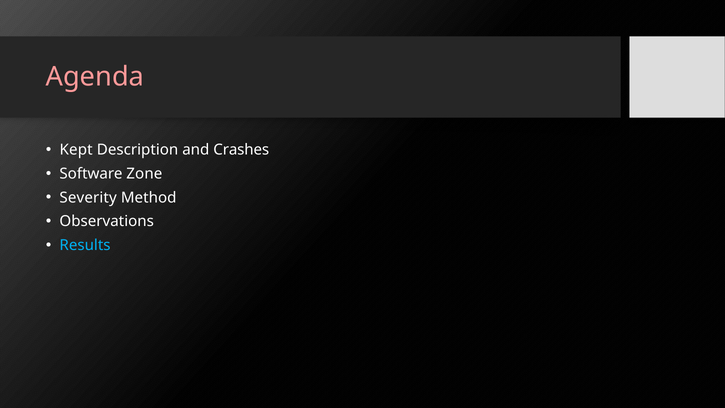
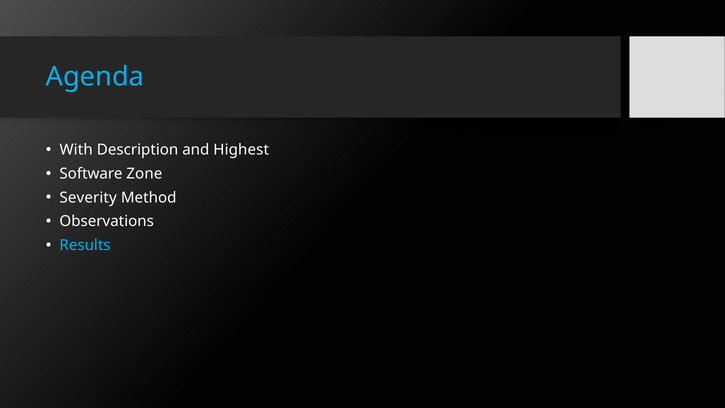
Agenda colour: pink -> light blue (95, 77)
Kept: Kept -> With (76, 150)
Crashes: Crashes -> Highest (241, 150)
